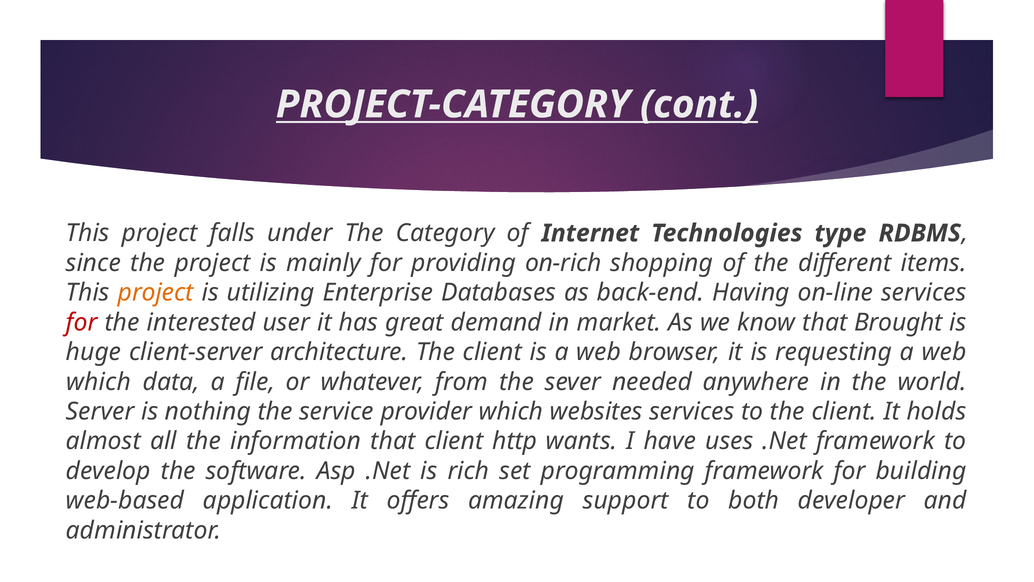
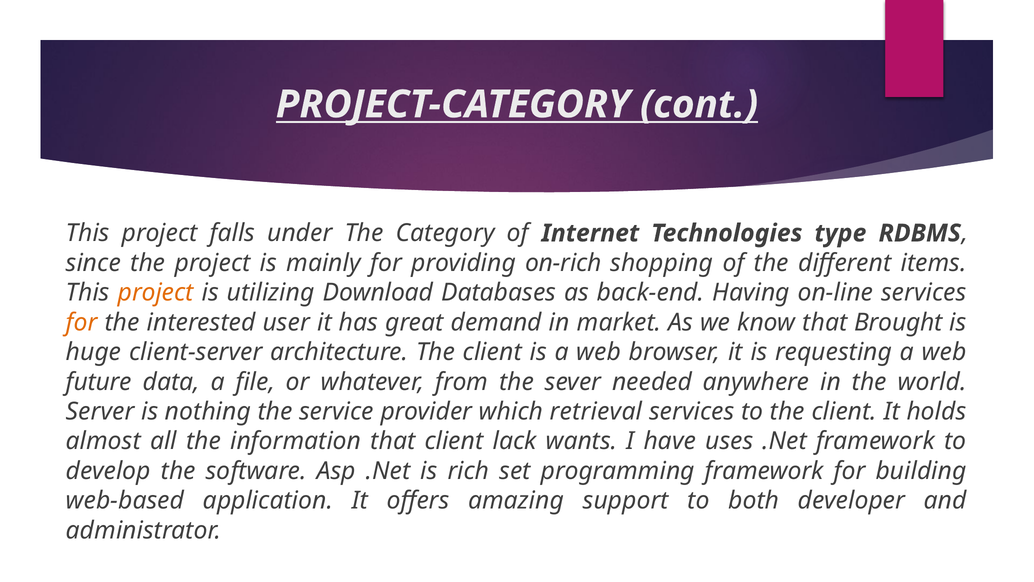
Enterprise: Enterprise -> Download (378, 293)
for colour: red -> orange (82, 322)
which: which -> future (99, 382)
websites: websites -> retrieval (596, 411)
http: http -> lack (515, 441)
